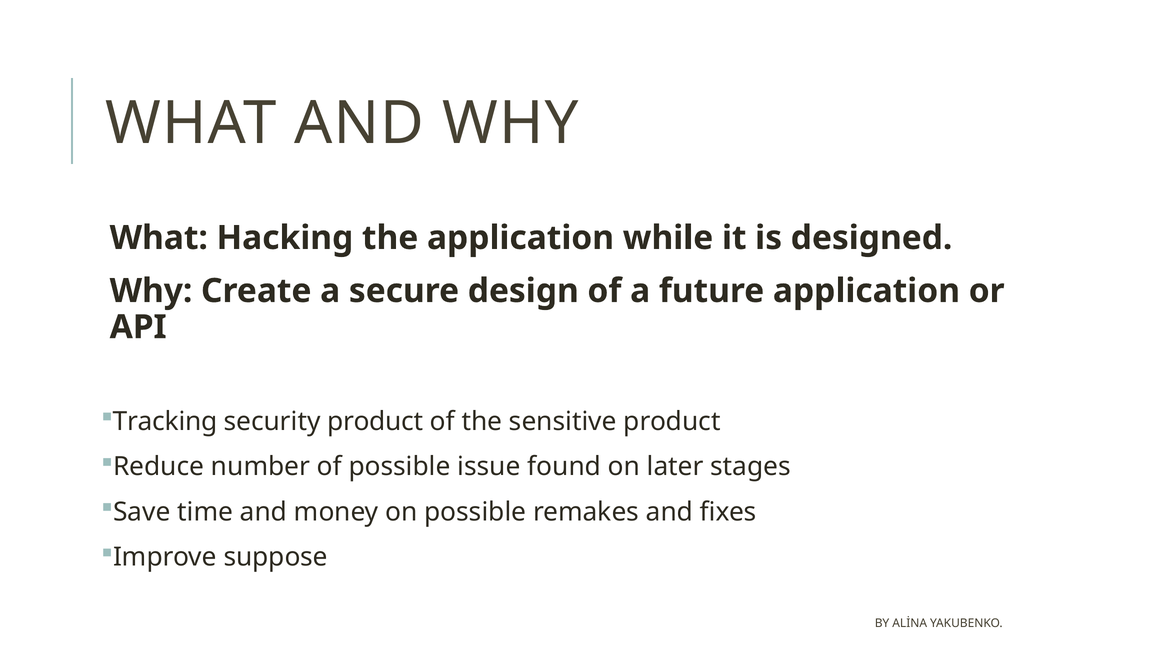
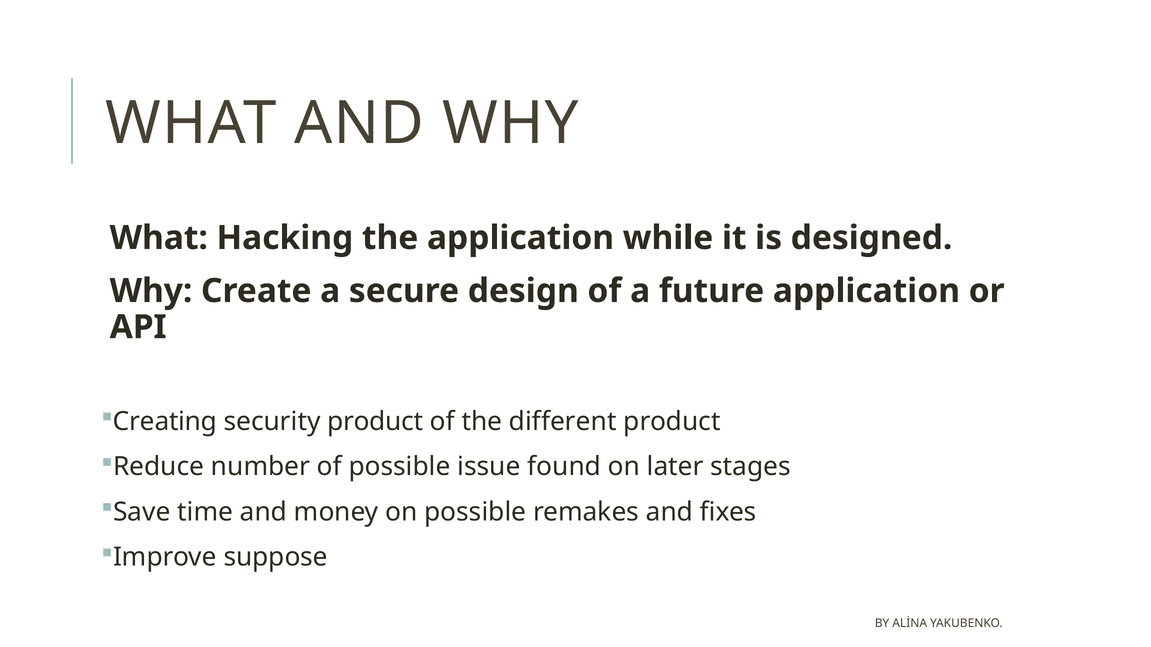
Tracking: Tracking -> Creating (165, 422)
sensitive: sensitive -> different (563, 422)
